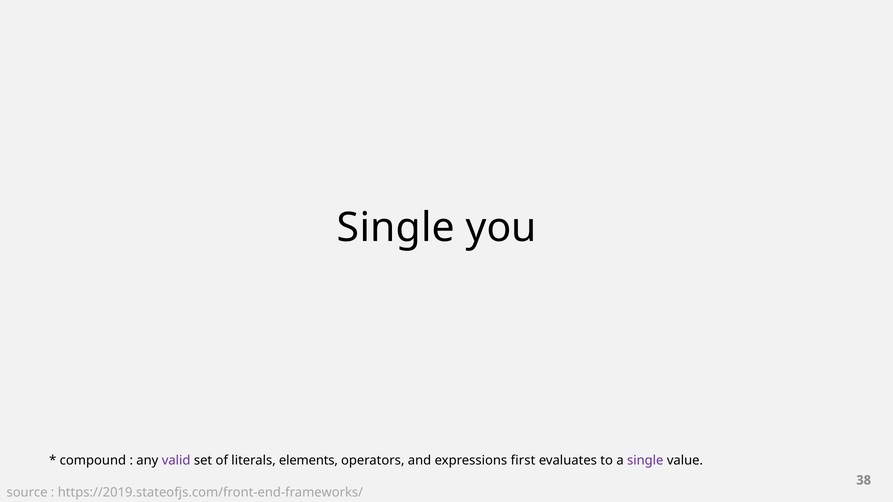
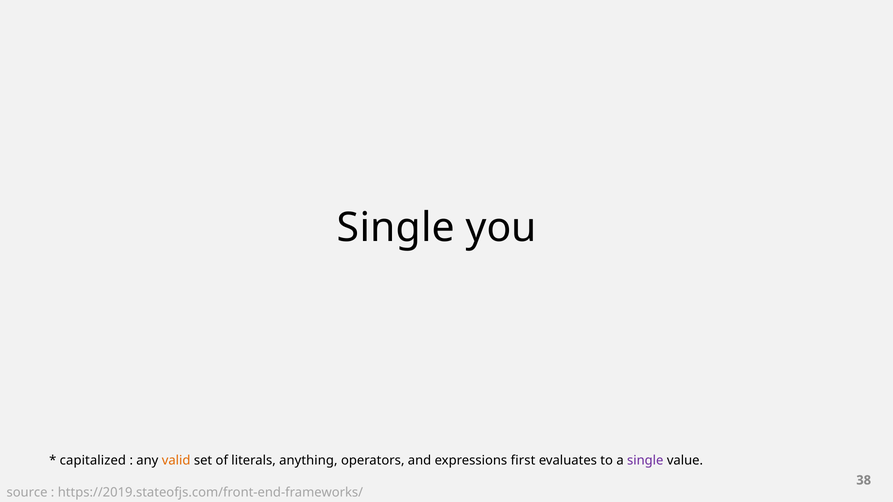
compound: compound -> capitalized (93, 461)
valid colour: purple -> orange (176, 461)
elements: elements -> anything (308, 461)
